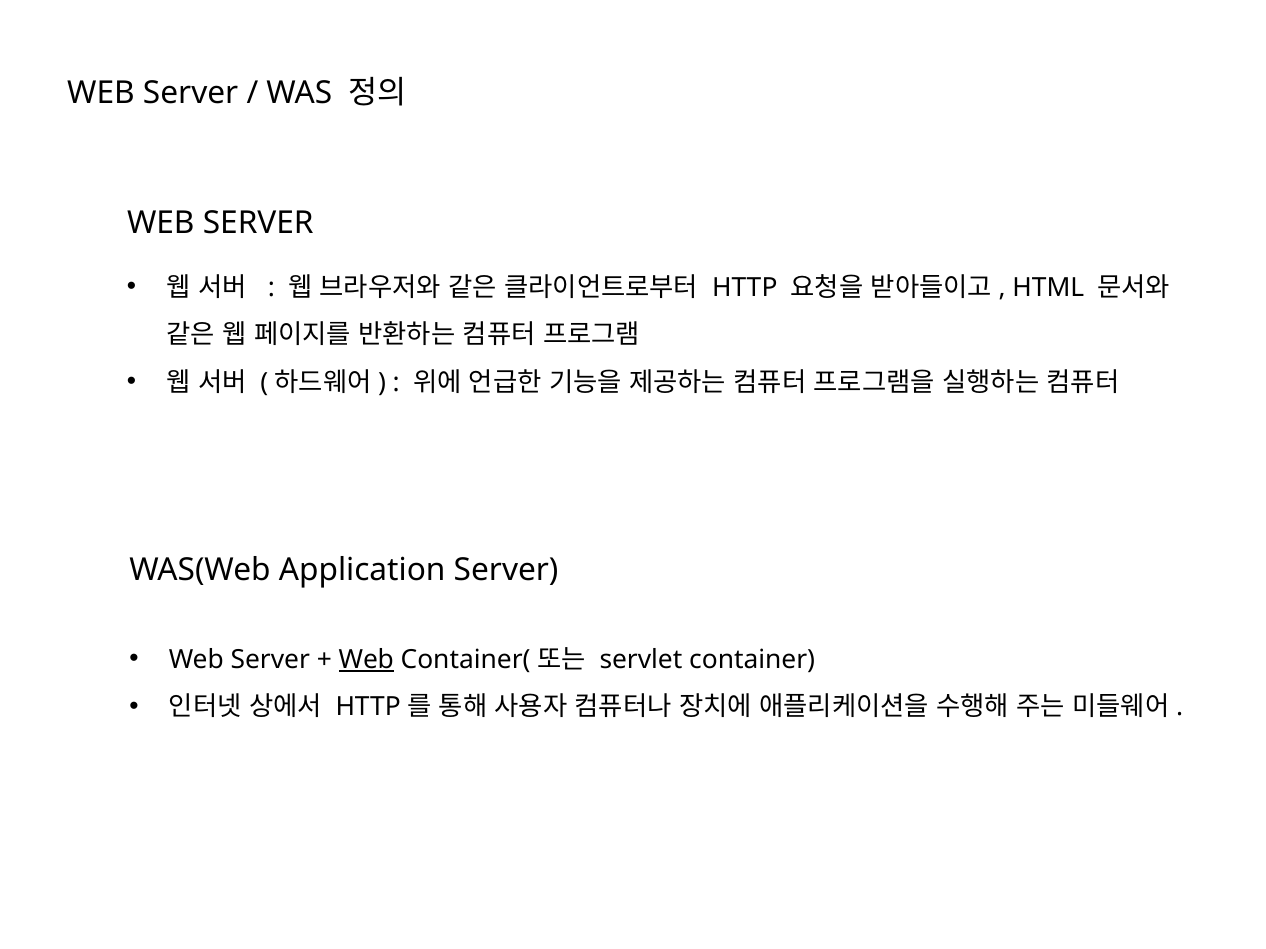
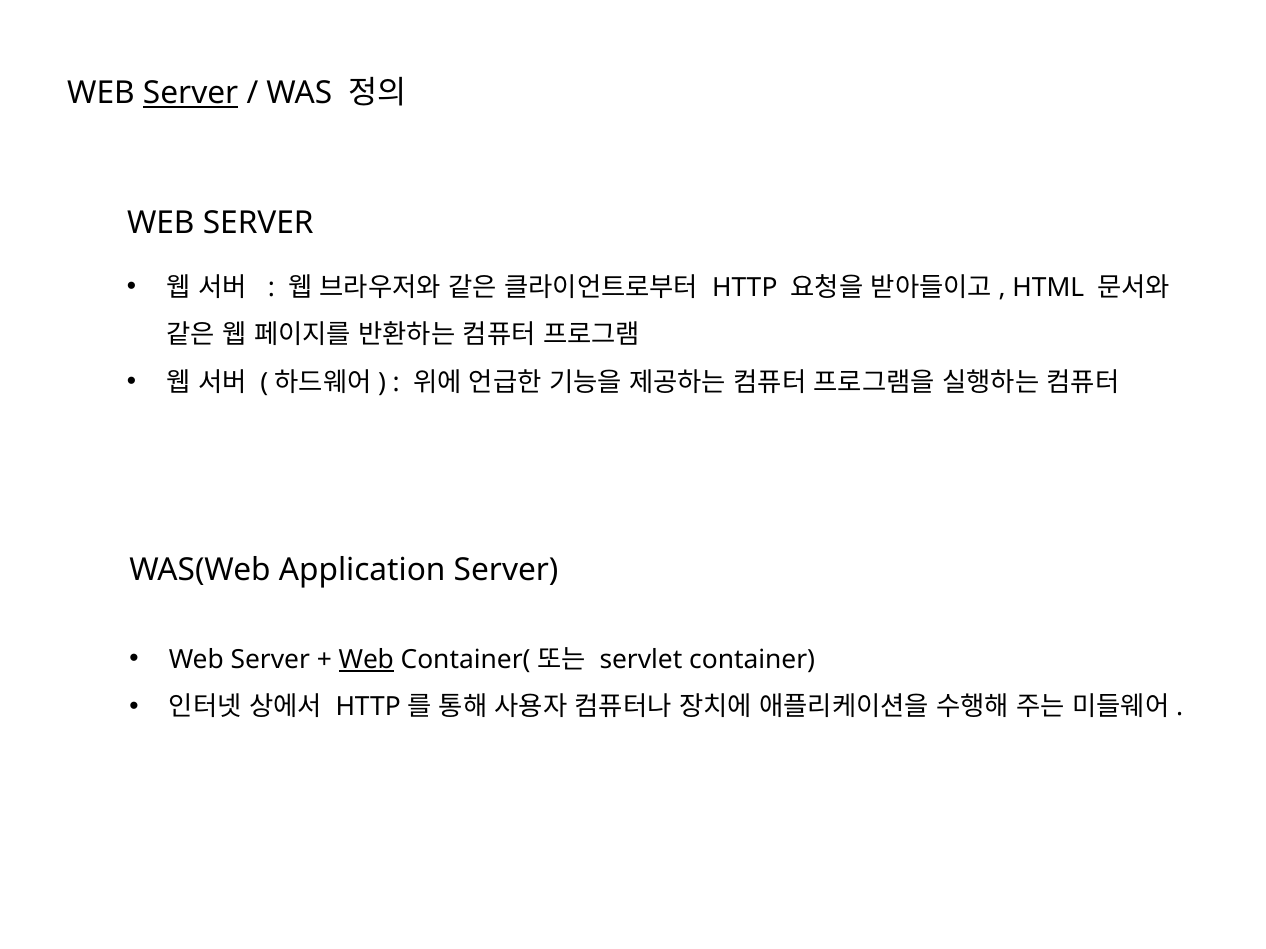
Server underline: none -> present (191, 93)
